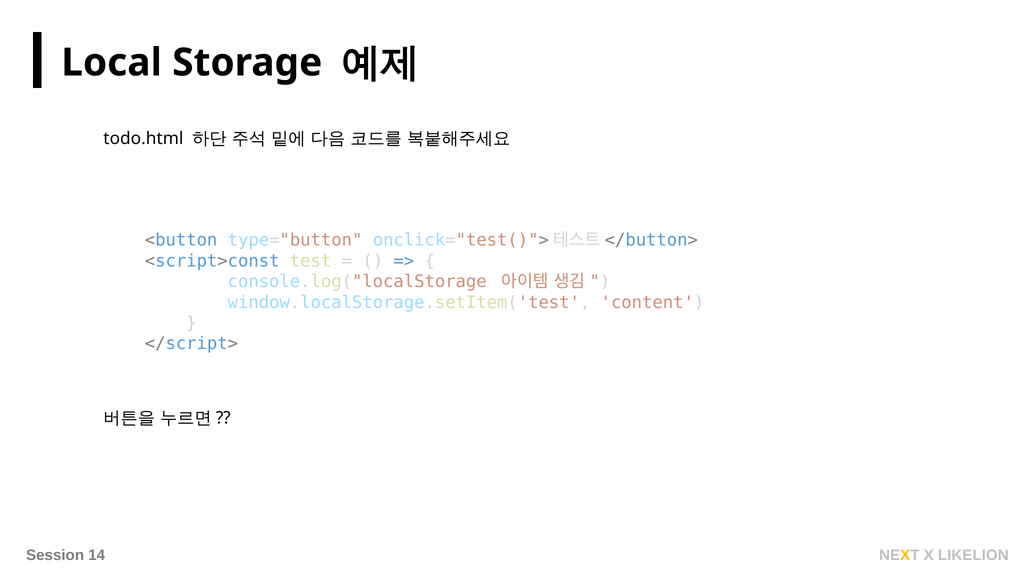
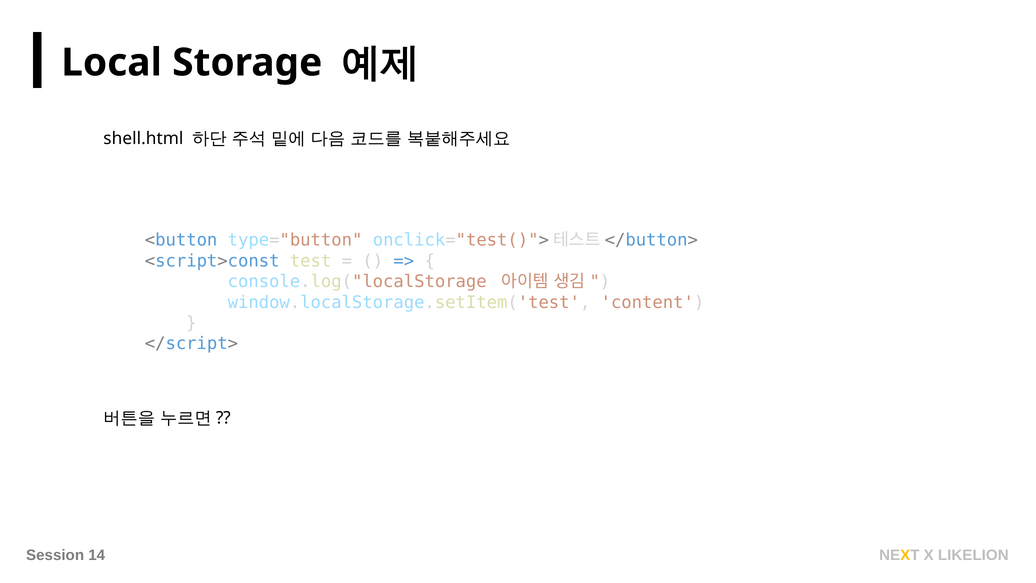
todo.html: todo.html -> shell.html (143, 138)
